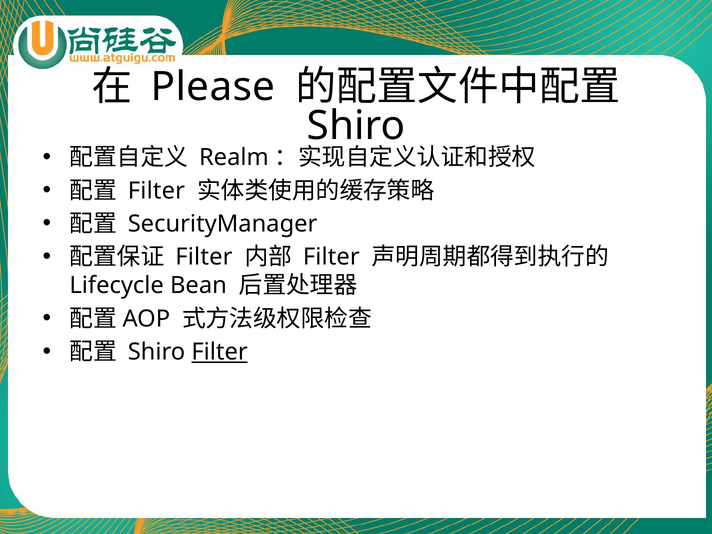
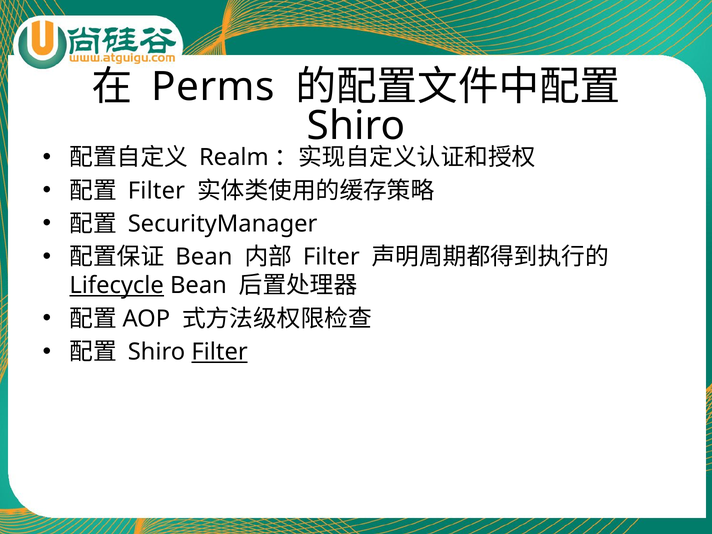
Please: Please -> Perms (213, 87)
Filter: Filter -> Bean (204, 257)
Lifecycle underline: none -> present (117, 286)
